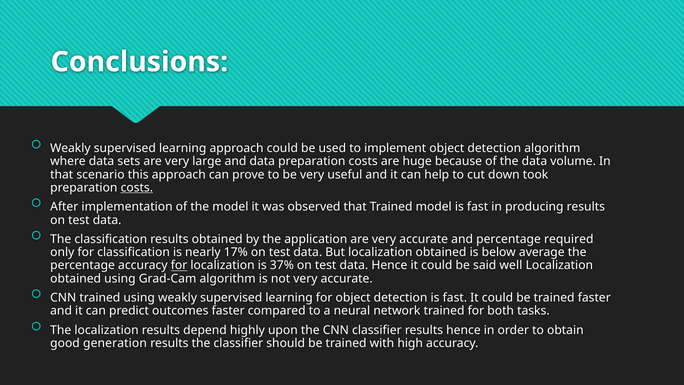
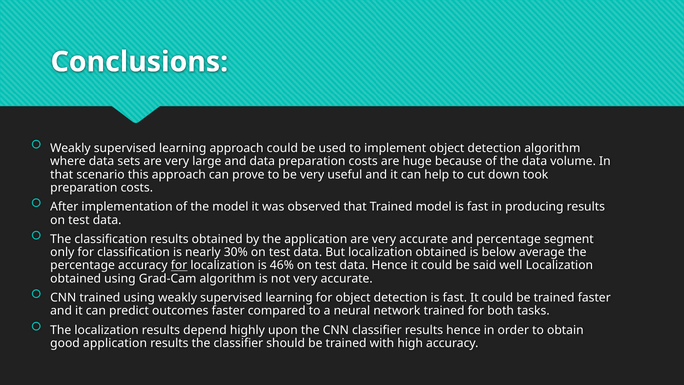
costs underline: present -> none (137, 188)
required: required -> segment (569, 239)
17%: 17% -> 30% (236, 252)
37%: 37% -> 46% (282, 265)
good generation: generation -> application (115, 343)
